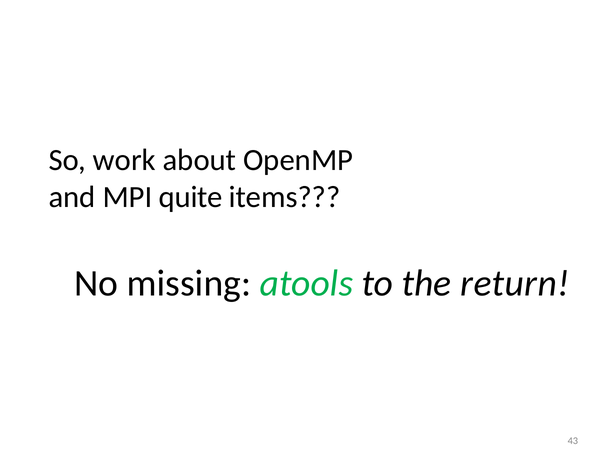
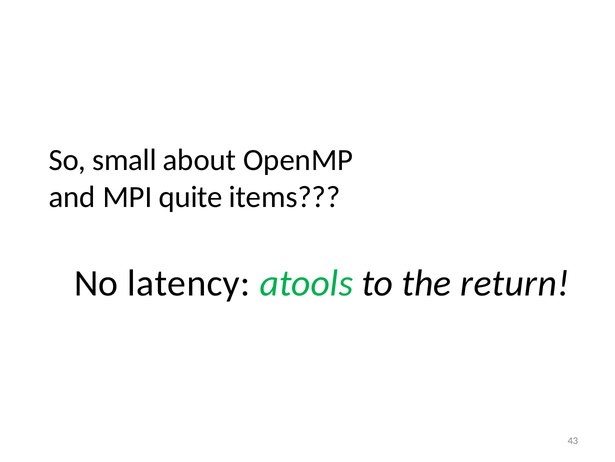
work: work -> small (125, 160)
missing: missing -> latency (189, 283)
